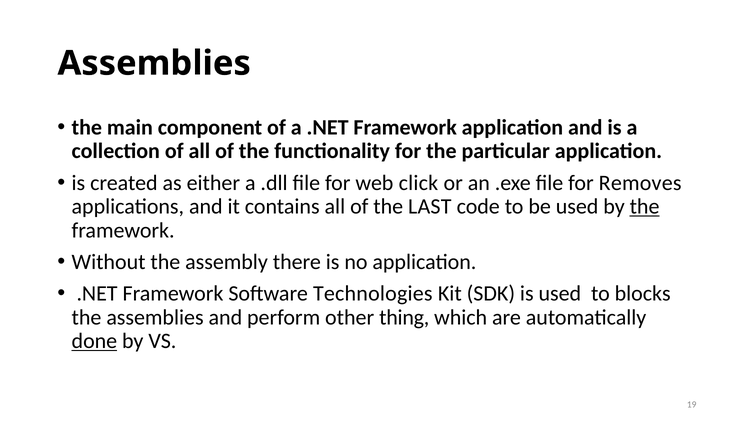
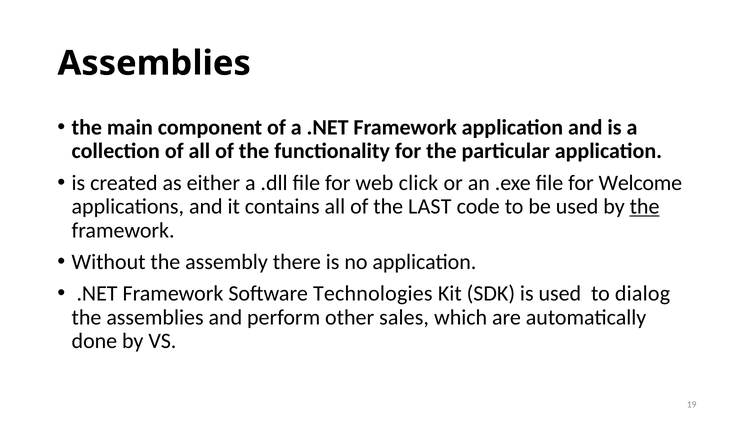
Removes: Removes -> Welcome (640, 183)
blocks: blocks -> dialog (643, 294)
thing: thing -> sales (404, 317)
done underline: present -> none (94, 341)
